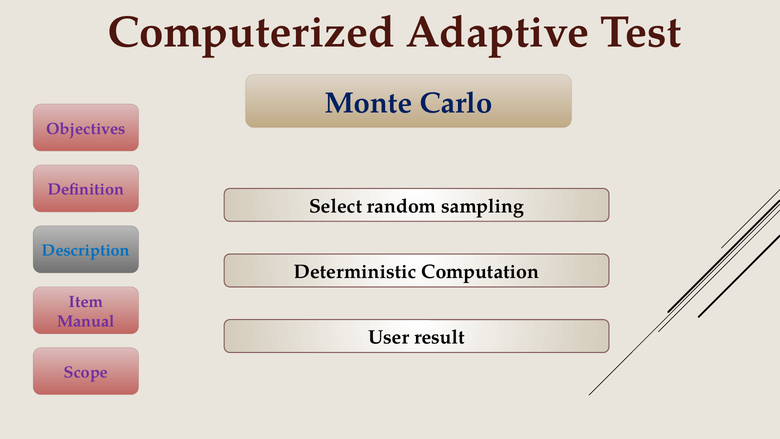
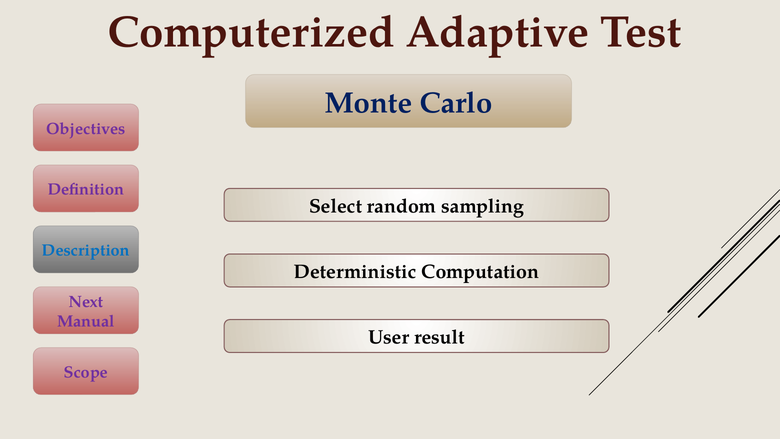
Item: Item -> Next (86, 301)
